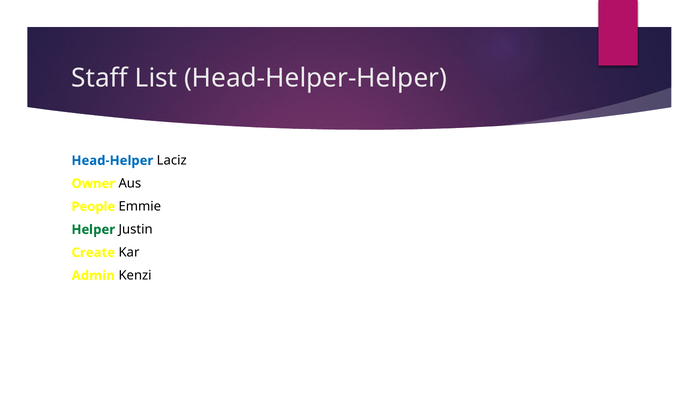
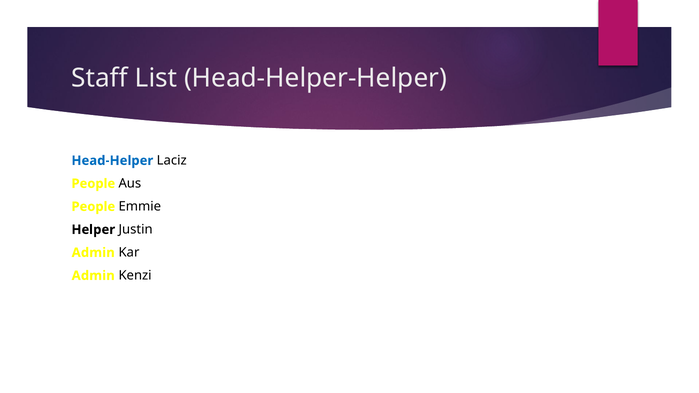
Owner: Owner -> People (93, 184)
Helper colour: green -> black (93, 230)
Create: Create -> Admin (93, 253)
